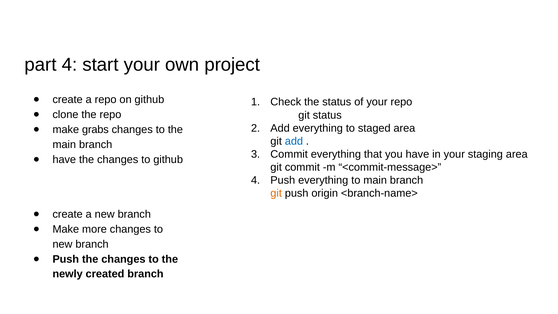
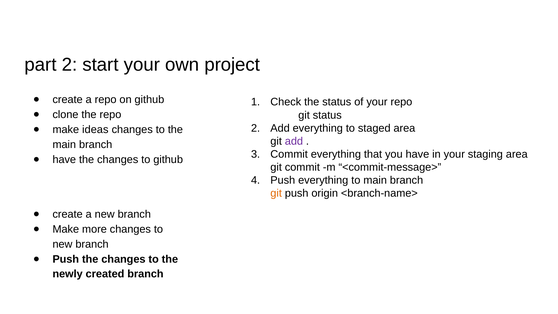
part 4: 4 -> 2 (70, 65)
grabs: grabs -> ideas (95, 130)
add colour: blue -> purple (294, 141)
